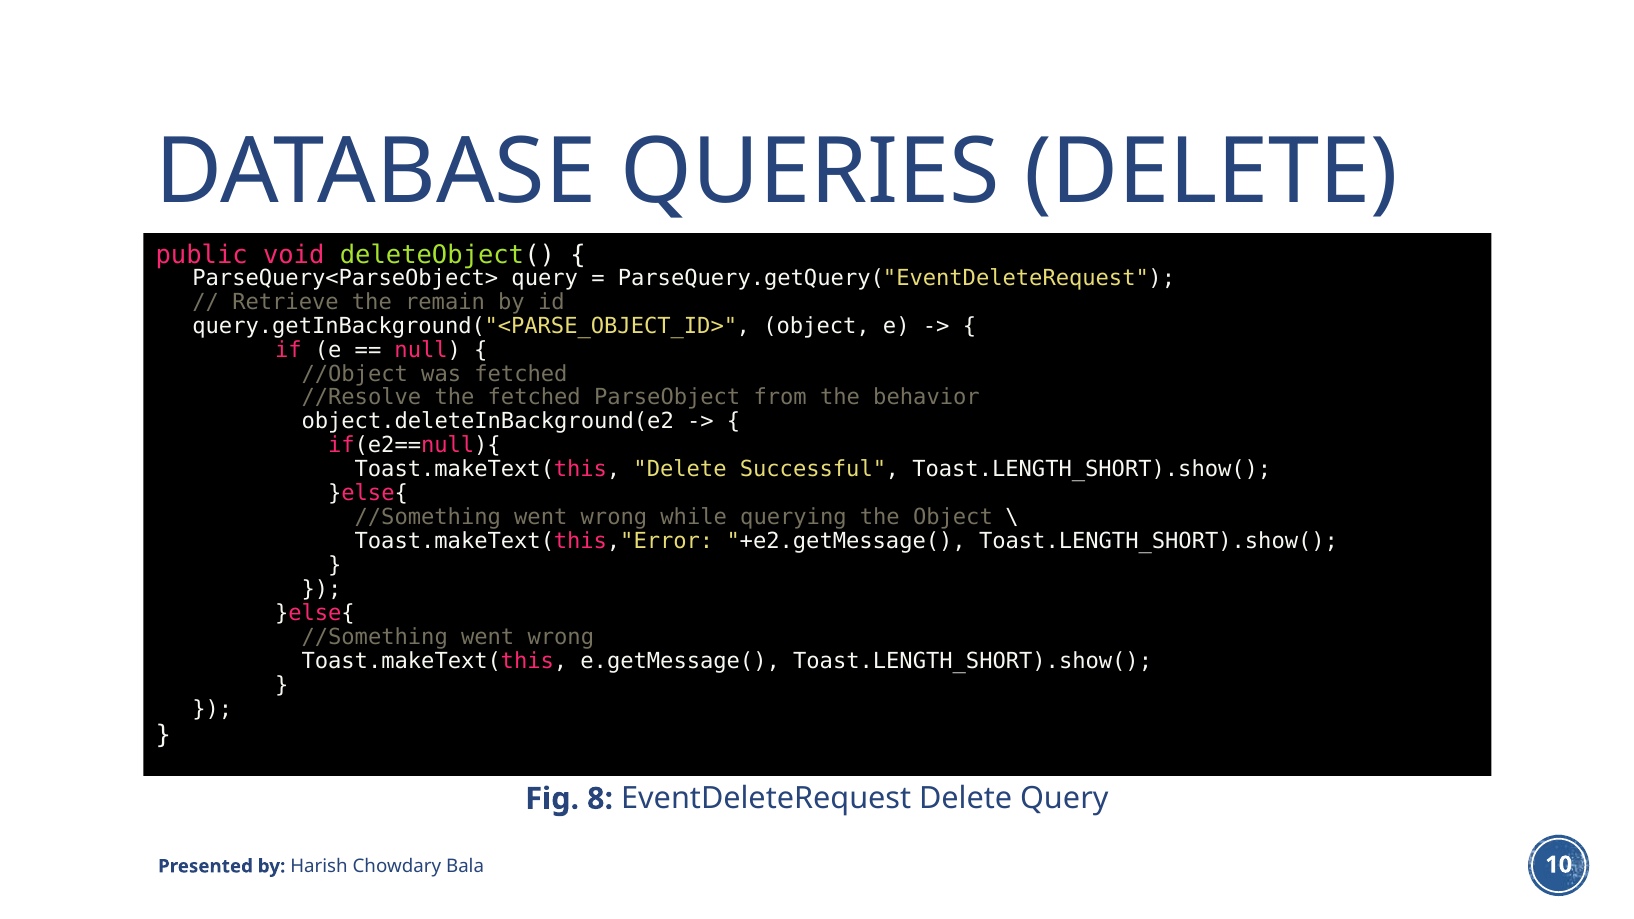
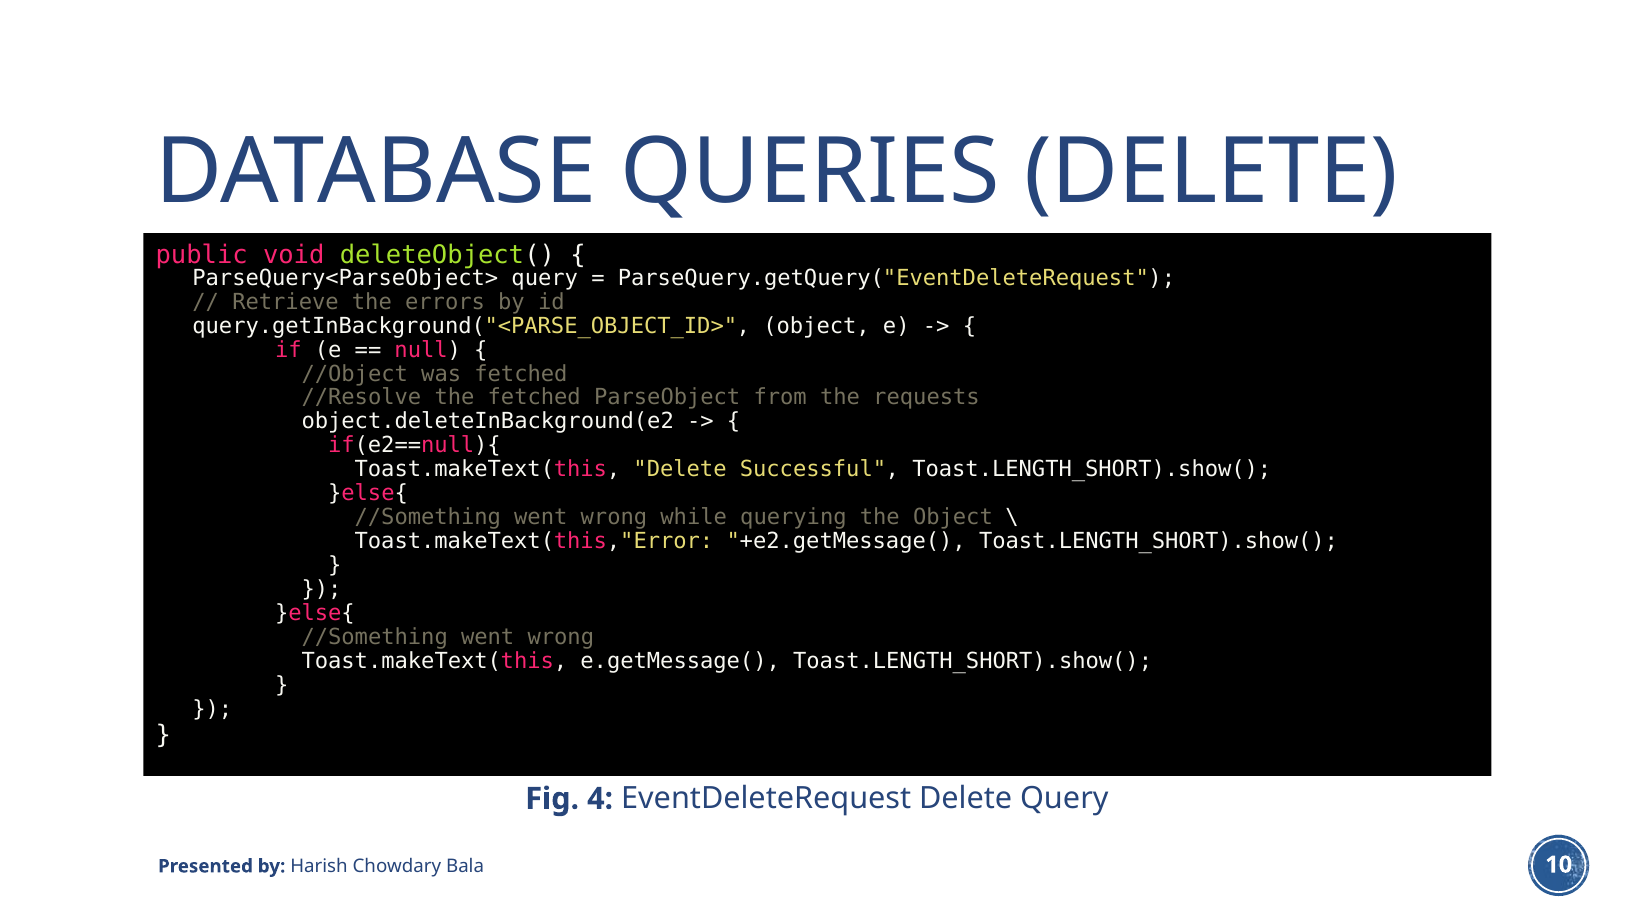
remain: remain -> errors (445, 302)
behavior: behavior -> requests (927, 398)
8: 8 -> 4 (600, 799)
